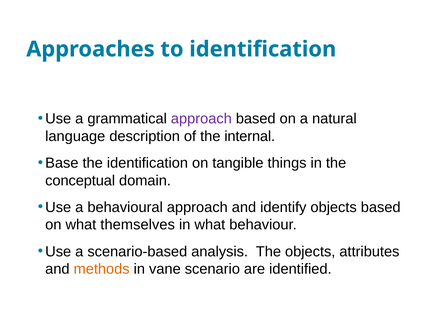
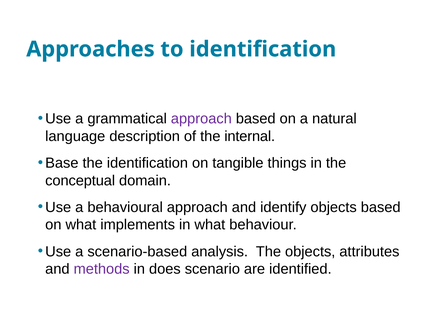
themselves: themselves -> implements (138, 224)
methods colour: orange -> purple (102, 269)
vane: vane -> does (165, 269)
